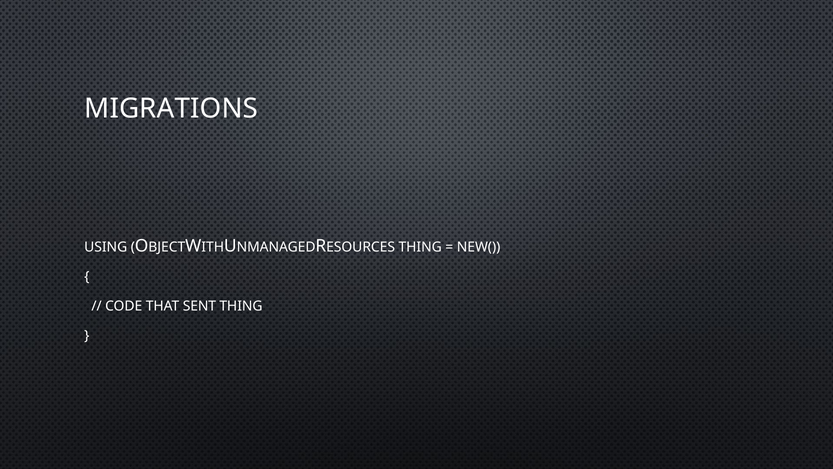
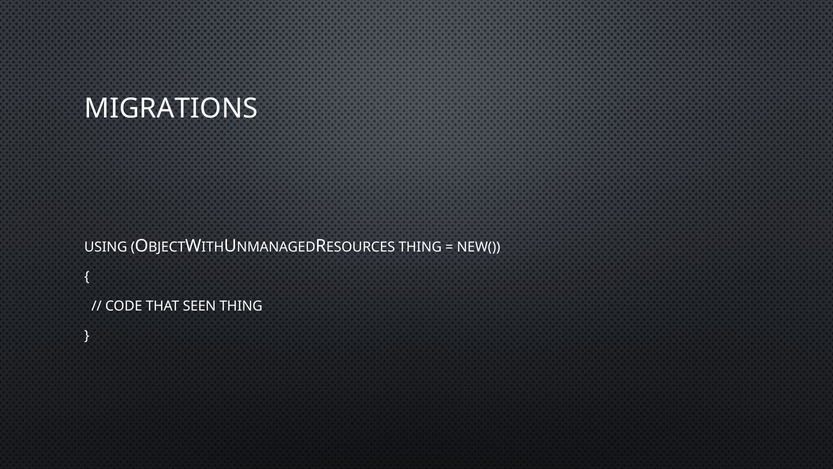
SENT: SENT -> SEEN (199, 306)
